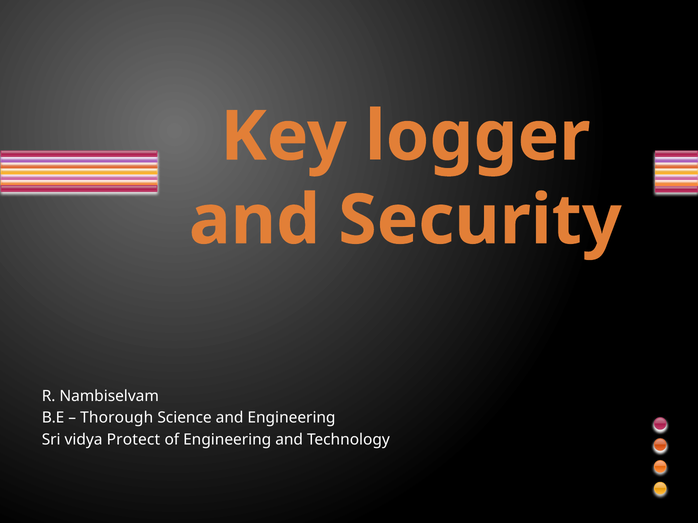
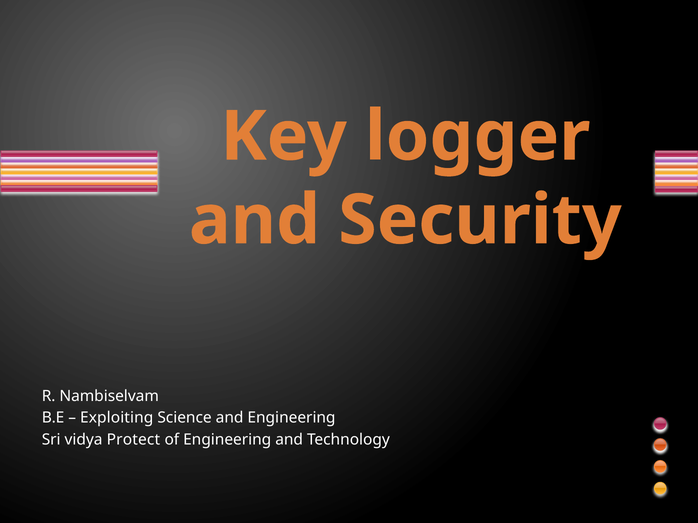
Thorough: Thorough -> Exploiting (117, 418)
